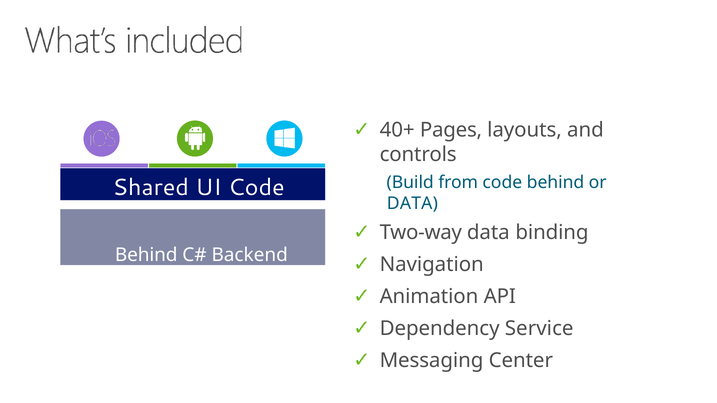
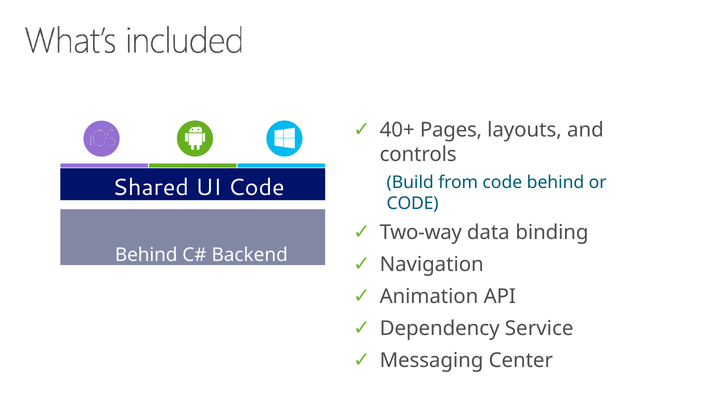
DATA: DATA -> CODE (413, 204)
